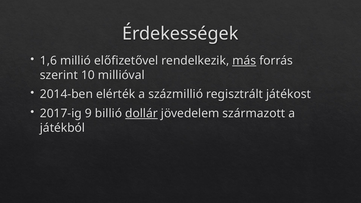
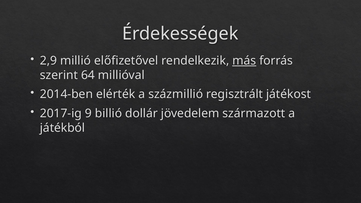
1,6: 1,6 -> 2,9 (48, 61)
10: 10 -> 64 (88, 75)
dollár underline: present -> none (142, 113)
